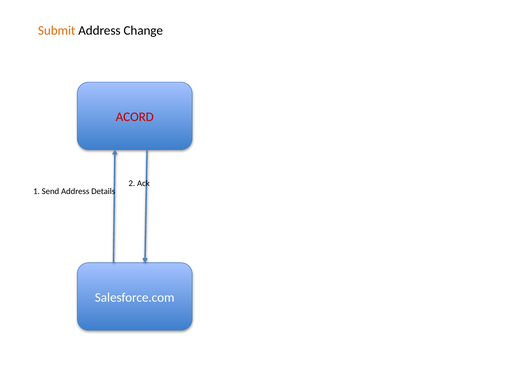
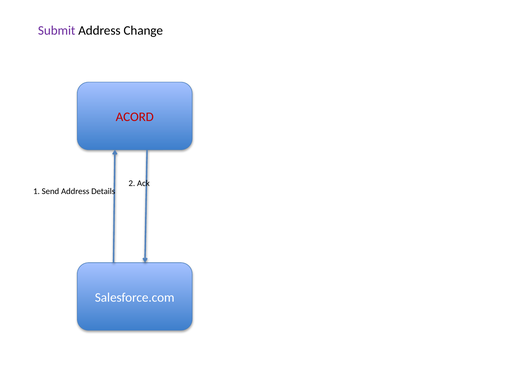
Submit colour: orange -> purple (57, 30)
